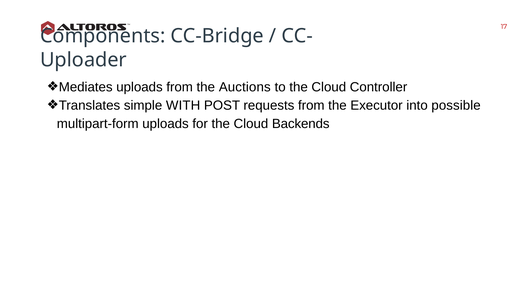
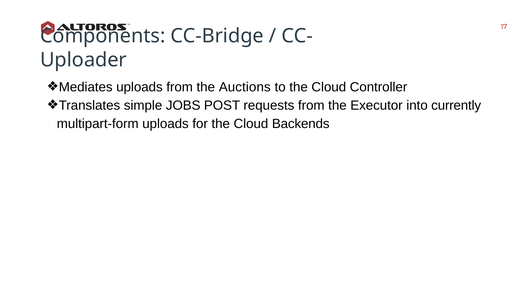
WITH: WITH -> JOBS (183, 105)
possible: possible -> currently (456, 105)
